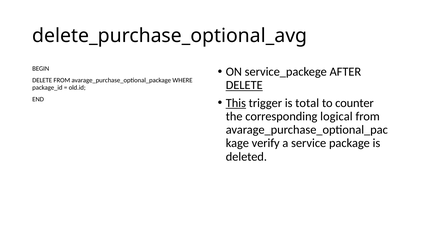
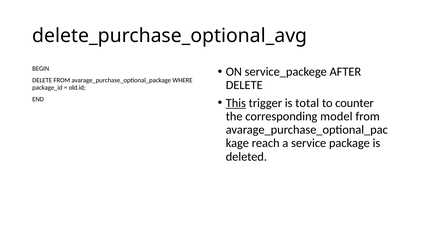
DELETE underline: present -> none (244, 85)
logical: logical -> model (336, 116)
verify: verify -> reach (266, 143)
